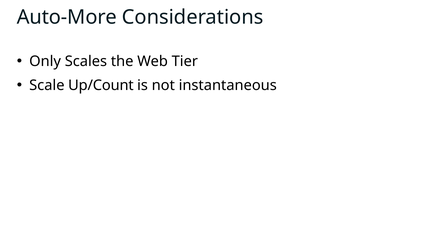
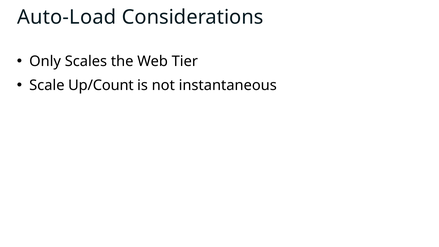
Auto-More: Auto-More -> Auto-Load (67, 17)
